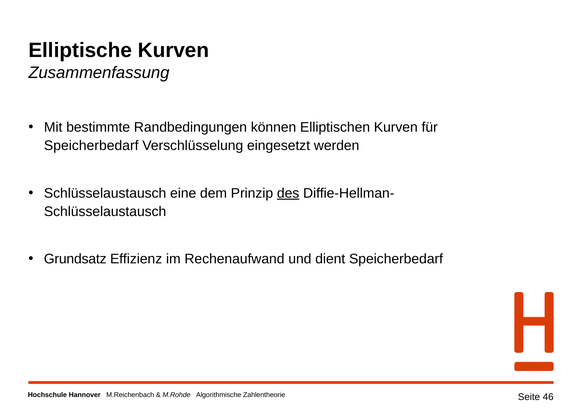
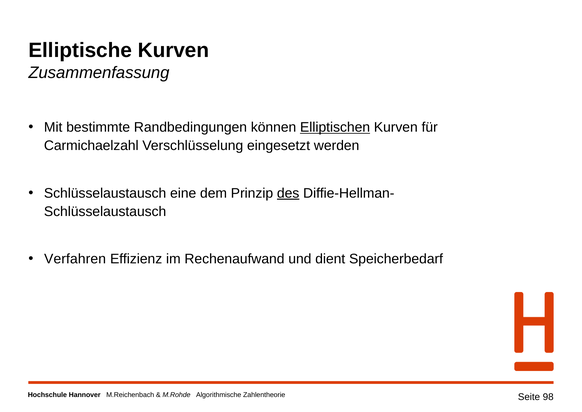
Elliptischen underline: none -> present (335, 127)
Speicherbedarf: Speicherbedarf -> Carmichaelzahl (91, 146)
Grundsatz: Grundsatz -> Verfahren (75, 259)
46: 46 -> 98 (548, 396)
